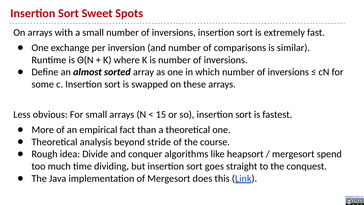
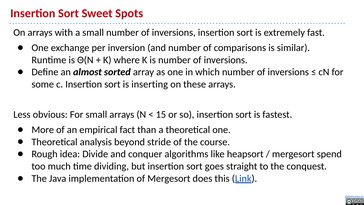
swapped: swapped -> inserting (150, 84)
